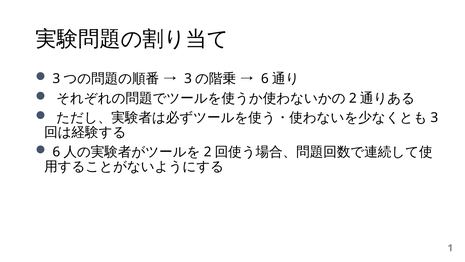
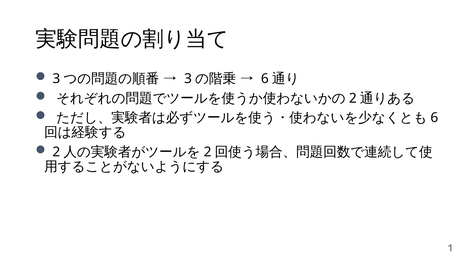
3: 3 -> 6 (434, 118)
6: 6 -> 2 (56, 152)
